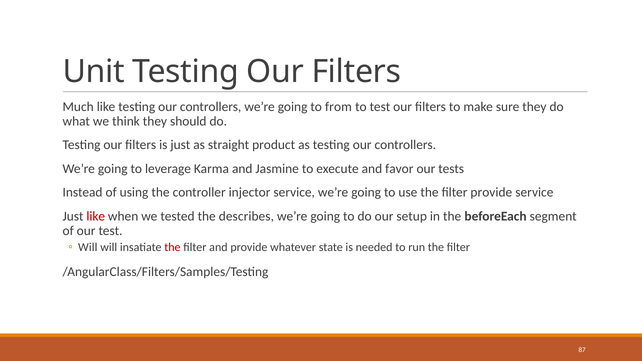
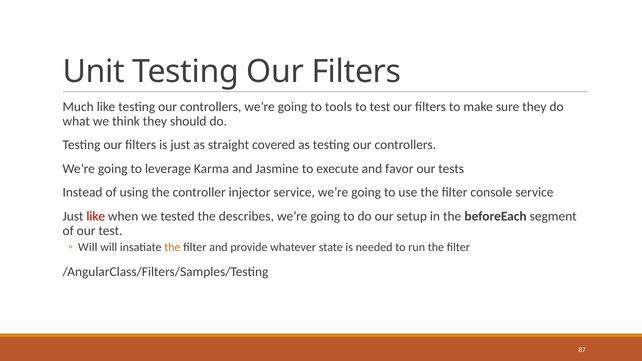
from: from -> tools (339, 107)
product: product -> covered (274, 145)
filter provide: provide -> console (491, 193)
the colour: red -> orange (172, 247)
